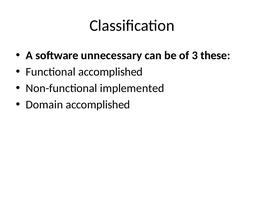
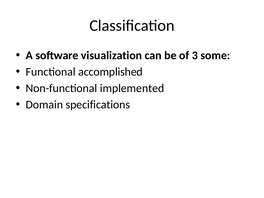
unnecessary: unnecessary -> visualization (112, 55)
these: these -> some (215, 55)
Domain accomplished: accomplished -> specifications (98, 105)
